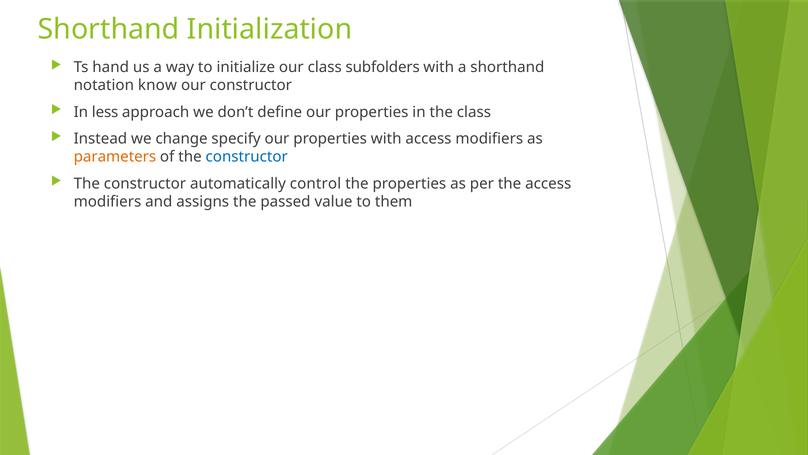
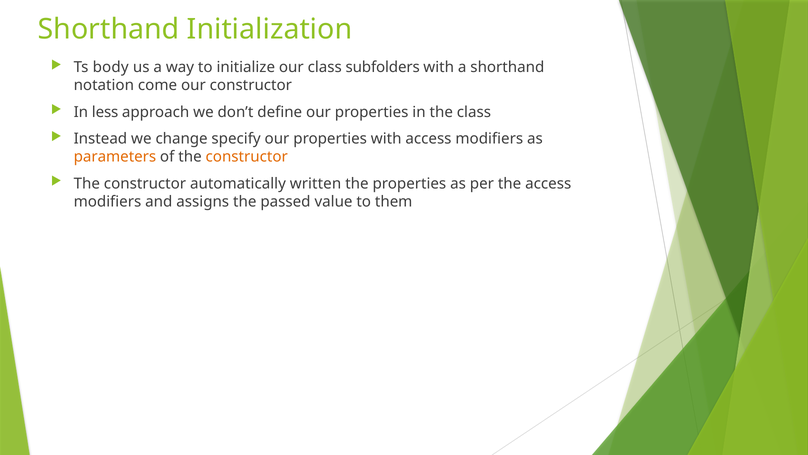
hand: hand -> body (111, 67)
know: know -> come (158, 85)
constructor colour: blue -> orange (247, 157)
control: control -> written (316, 183)
